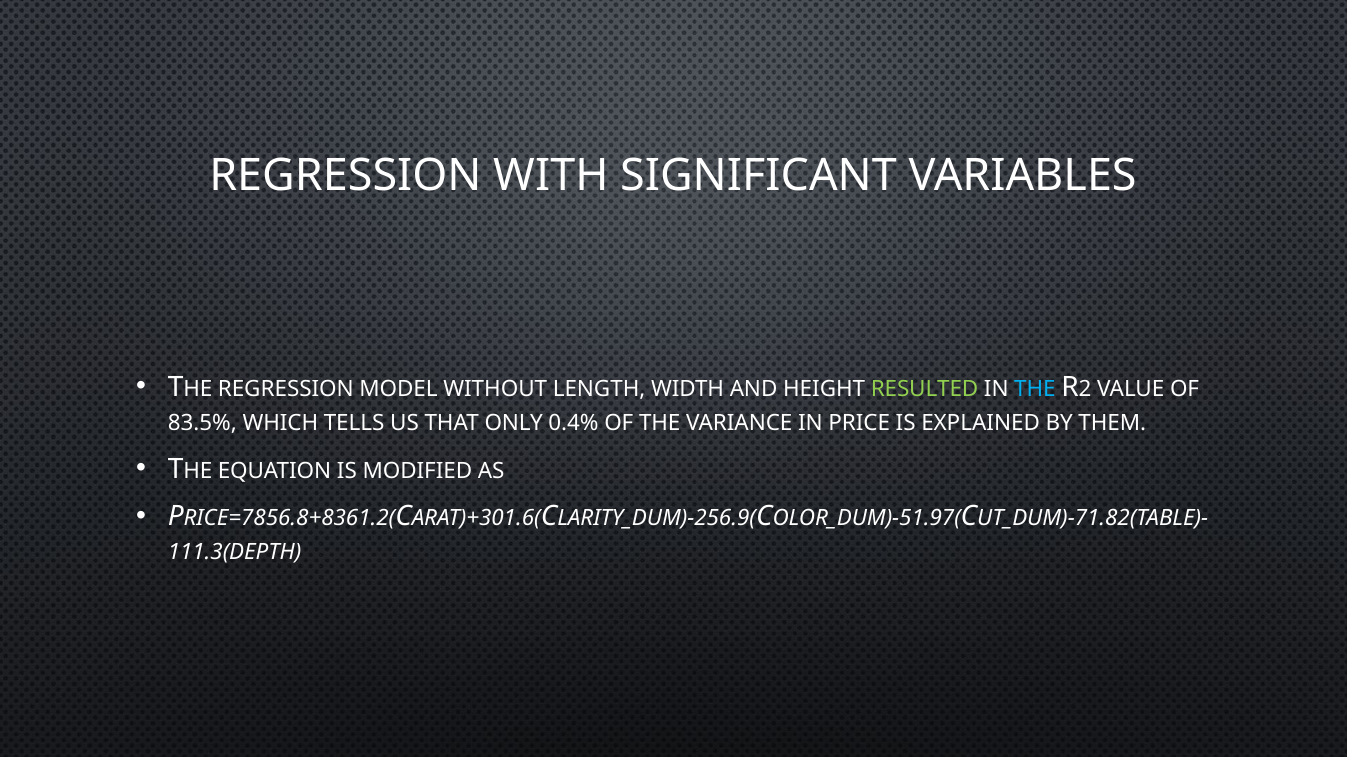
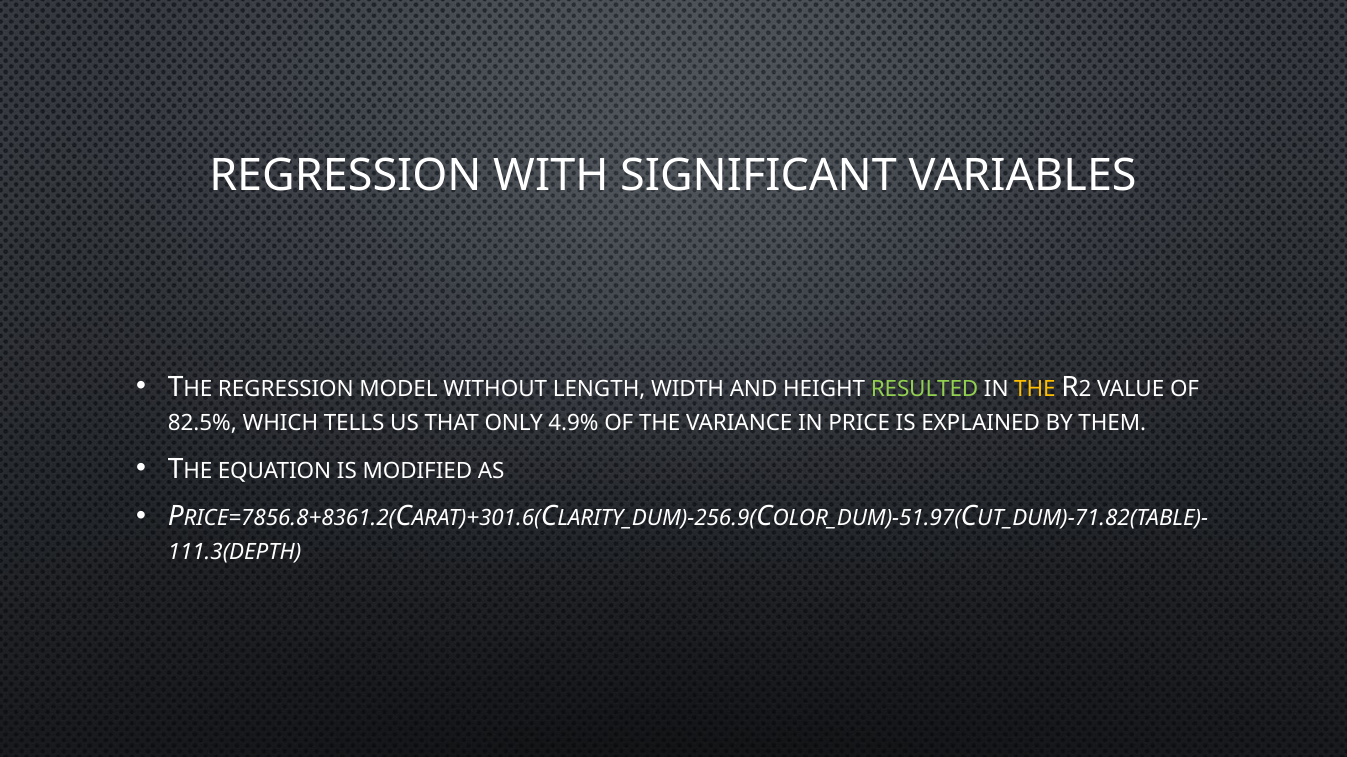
THE colour: light blue -> yellow (1035, 390)
83.5%: 83.5% -> 82.5% (202, 423)
0.4%: 0.4% -> 4.9% (574, 423)
